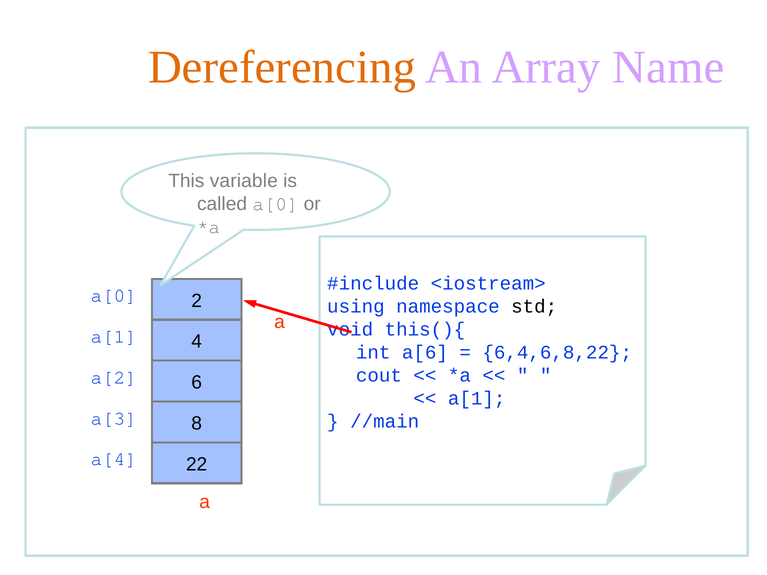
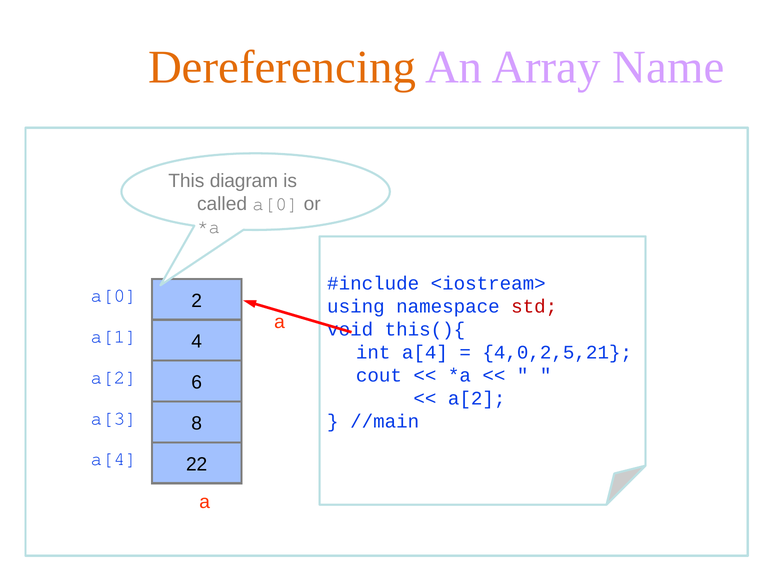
variable: variable -> diagram (244, 181)
std colour: black -> red (534, 306)
int a[6: a[6 -> a[4 (425, 353)
6,4,6,8,22: 6,4,6,8,22 -> 4,0,2,5,21 (557, 353)
a[1: a[1 -> a[2 (477, 399)
